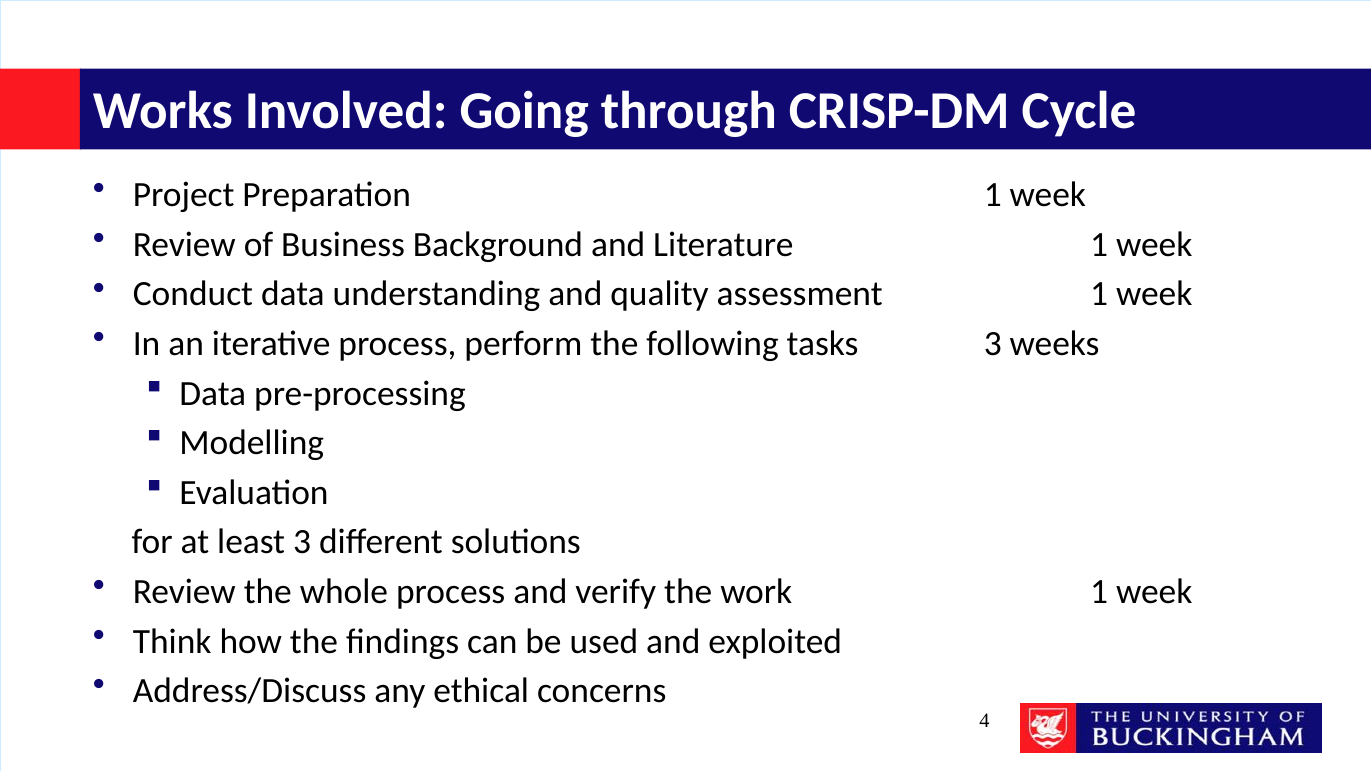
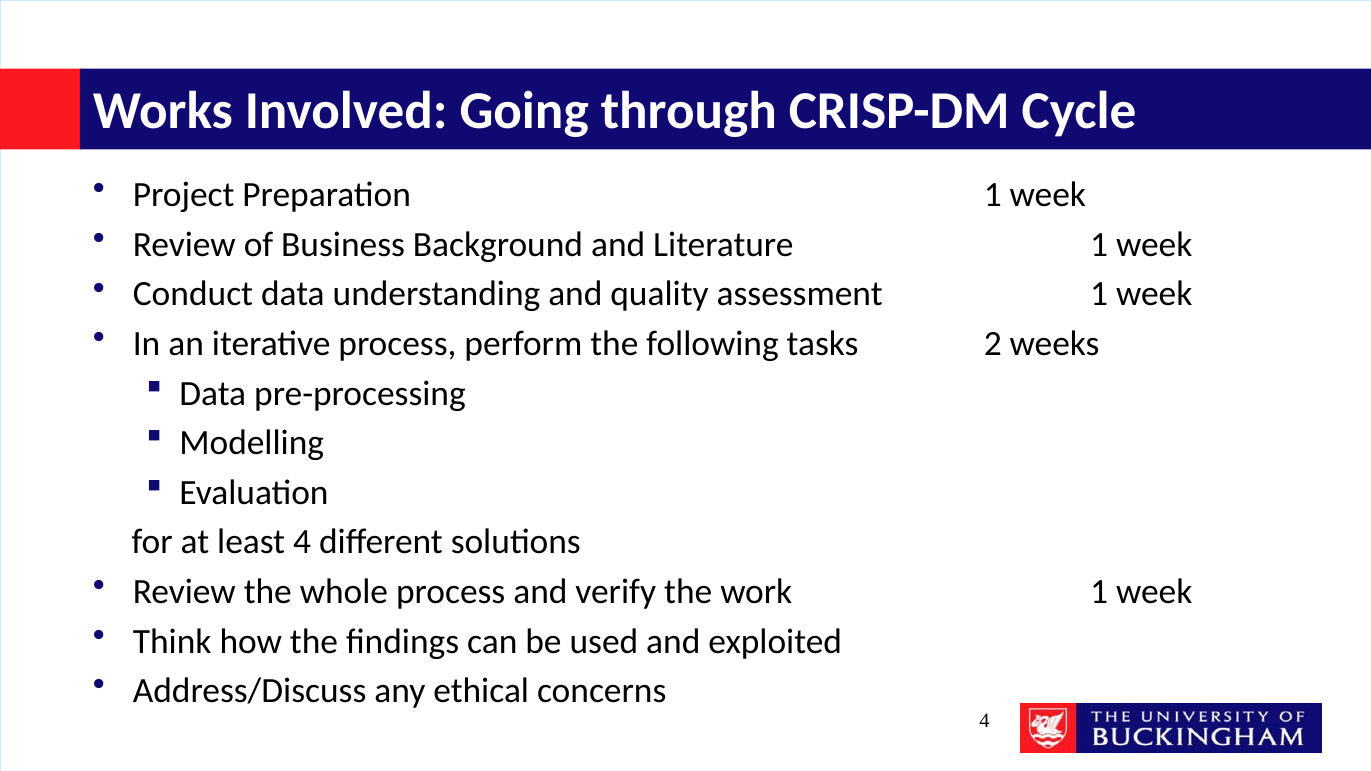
tasks 3: 3 -> 2 (993, 344)
least 3: 3 -> 4 (302, 542)
